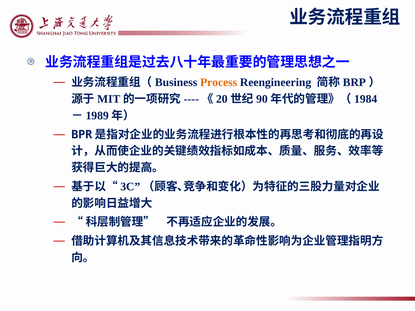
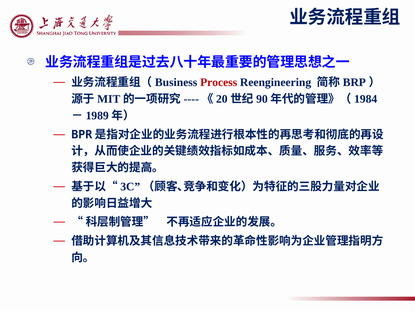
Process colour: orange -> red (219, 83)
